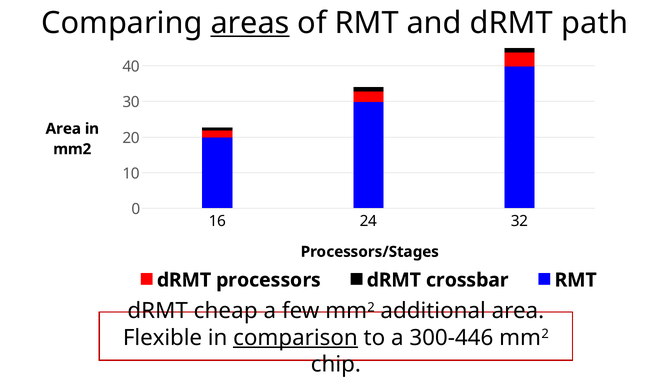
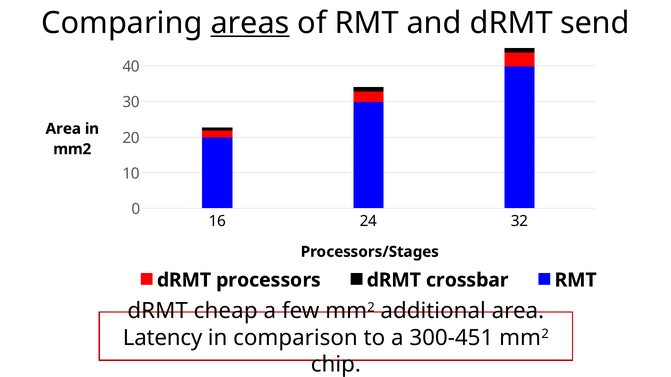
path: path -> send (595, 23)
Flexible: Flexible -> Latency (163, 338)
comparison underline: present -> none (296, 338)
300-446: 300-446 -> 300-451 (451, 338)
